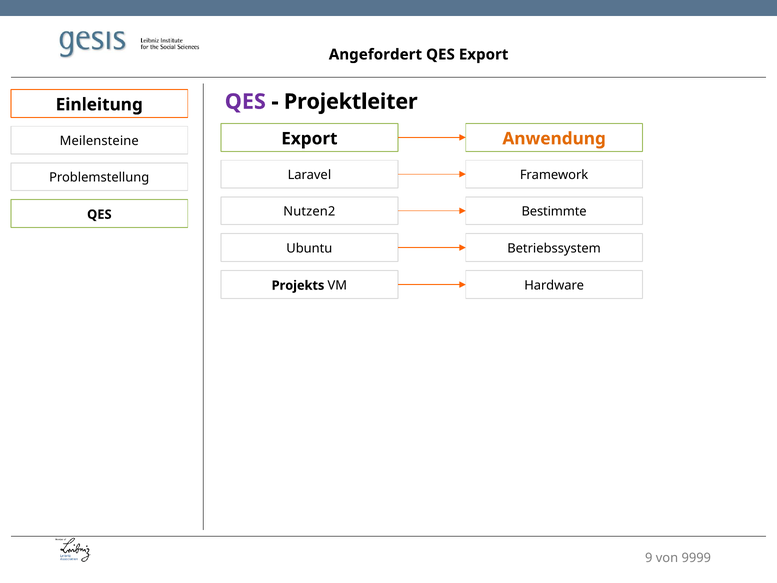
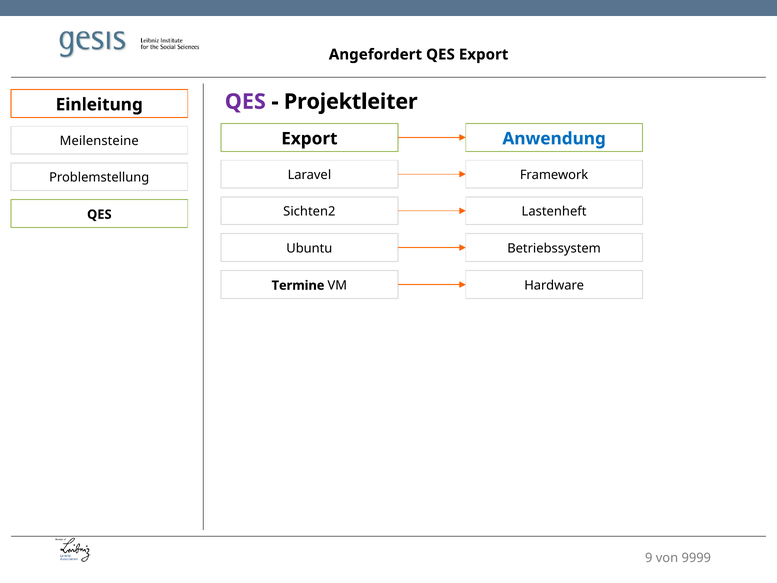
Anwendung colour: orange -> blue (554, 139)
Nutzen2: Nutzen2 -> Sichten2 (309, 212)
Bestimmte: Bestimmte -> Lastenheft (554, 212)
Projekts: Projekts -> Termine (298, 285)
